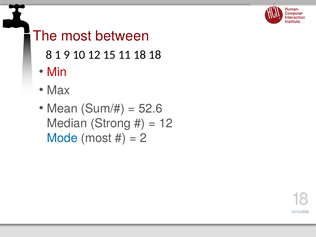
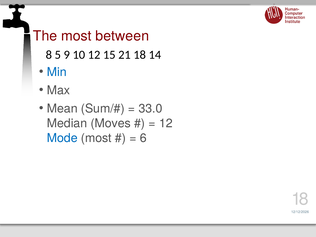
1: 1 -> 5 (58, 55)
11: 11 -> 21 (124, 55)
18 18: 18 -> 14 (155, 55)
Min colour: red -> blue (57, 72)
52.6: 52.6 -> 33.0 (150, 109)
Strong: Strong -> Moves (111, 123)
2: 2 -> 6 (143, 138)
